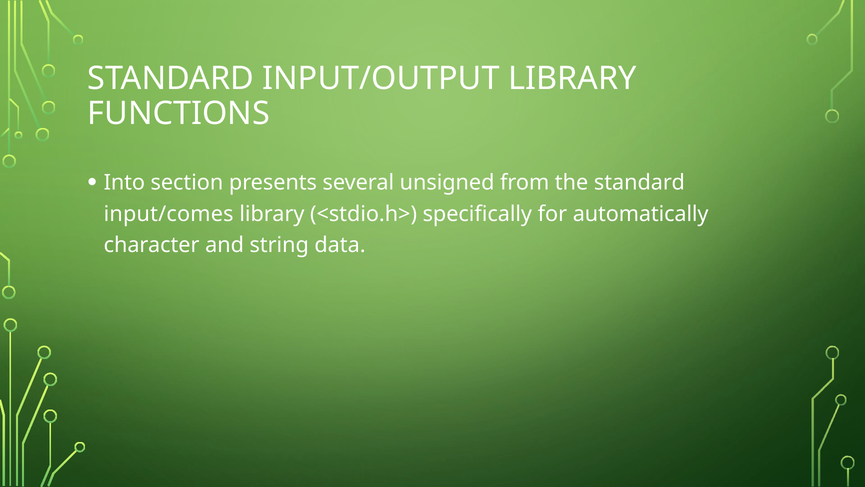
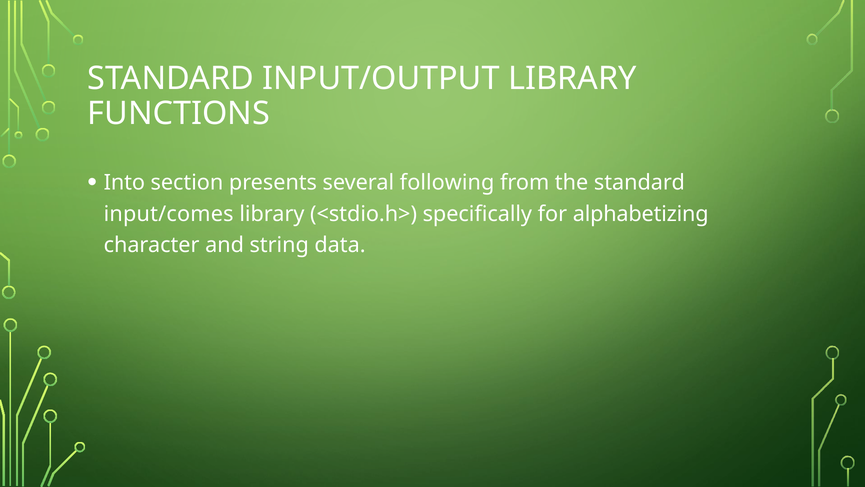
unsigned: unsigned -> following (447, 183)
automatically: automatically -> alphabetizing (641, 214)
